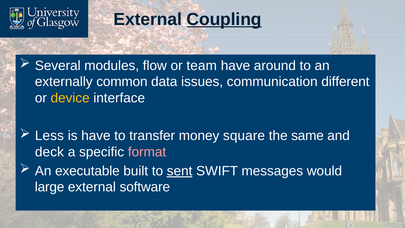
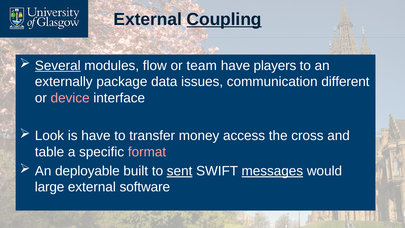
Several underline: none -> present (58, 66)
around: around -> players (275, 66)
common: common -> package (122, 82)
device colour: yellow -> pink (70, 98)
Less: Less -> Look (49, 136)
square: square -> access (244, 136)
same: same -> cross (307, 136)
deck: deck -> table (49, 152)
executable: executable -> deployable (87, 171)
messages underline: none -> present (272, 171)
